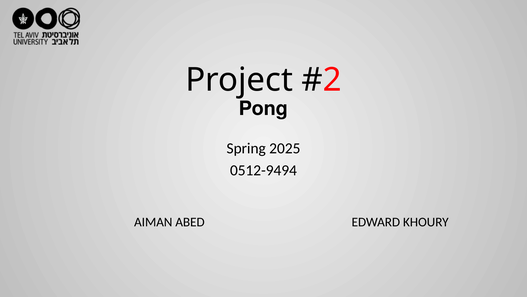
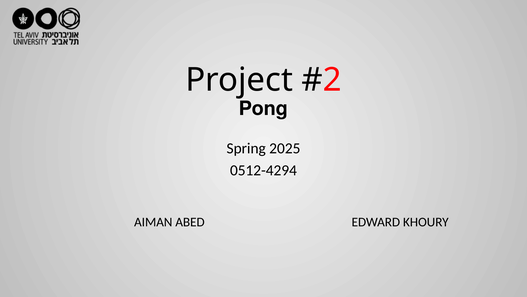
0512-9494: 0512-9494 -> 0512-4294 (263, 170)
